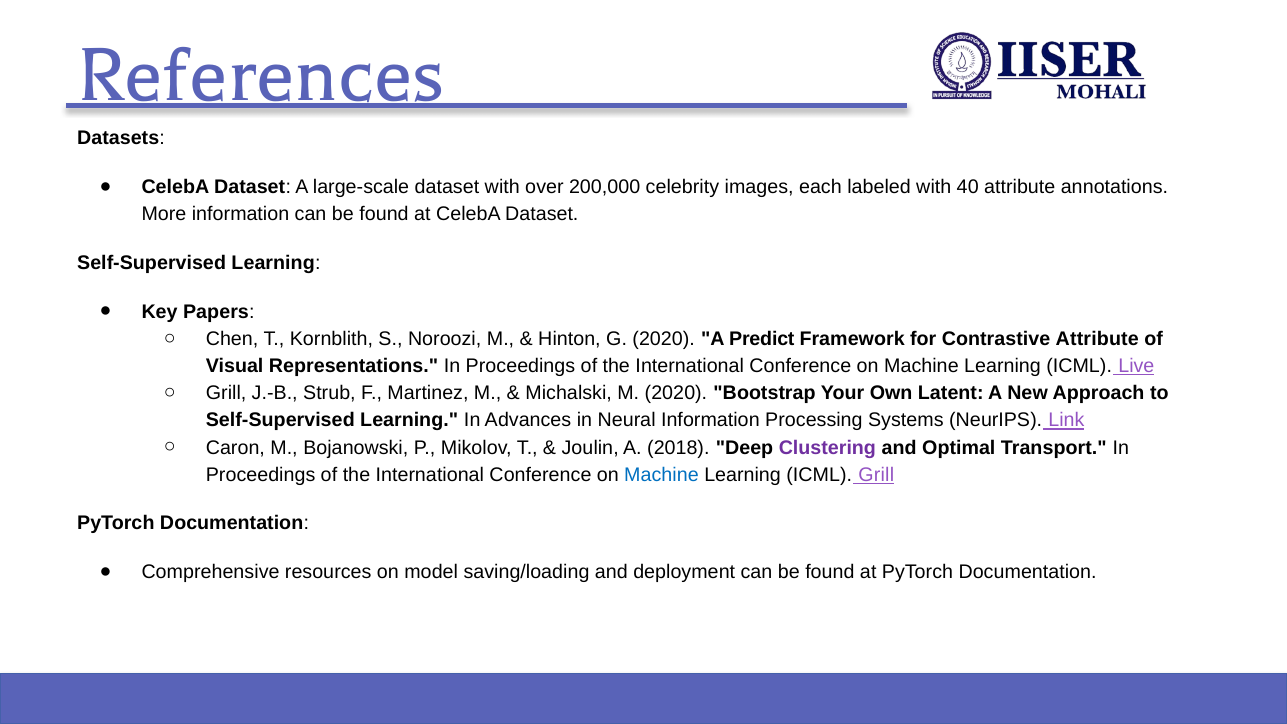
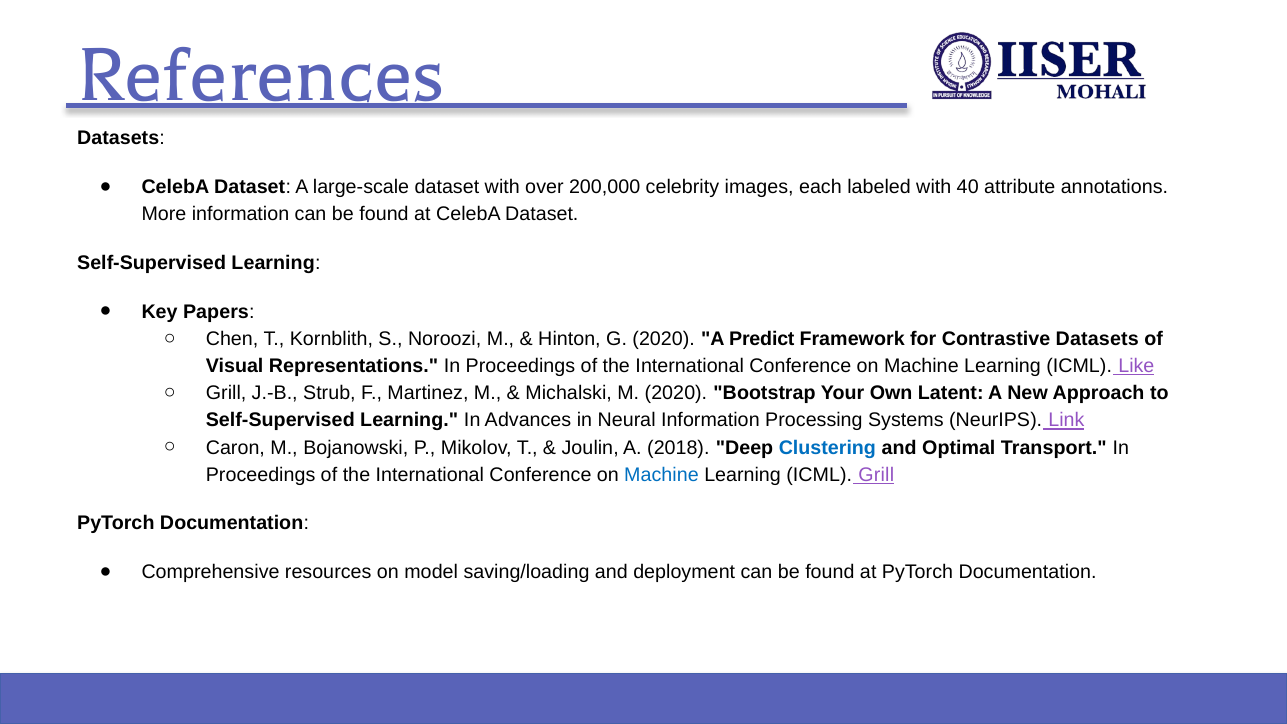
Contrastive Attribute: Attribute -> Datasets (1097, 339)
Live: Live -> Like (1136, 366)
Clustering colour: purple -> blue (827, 448)
